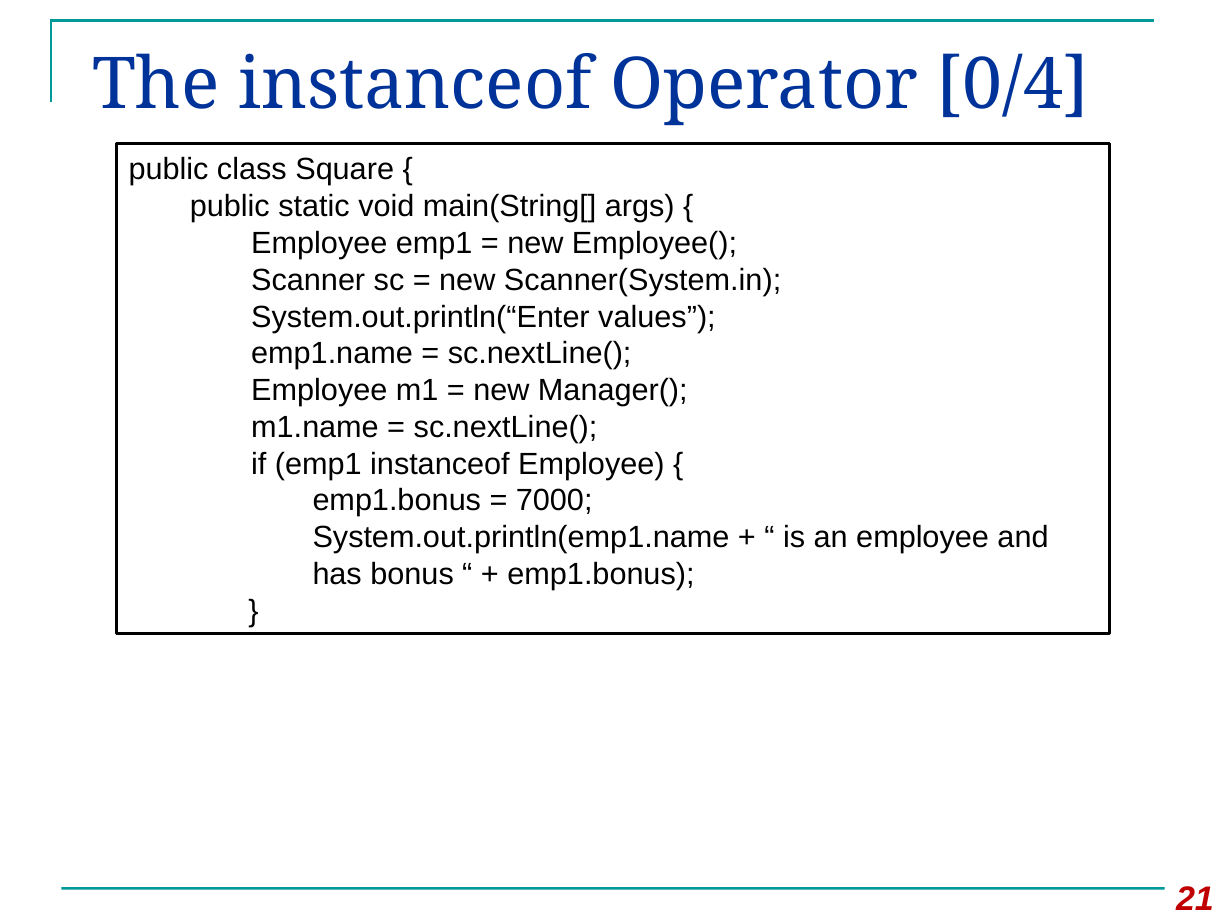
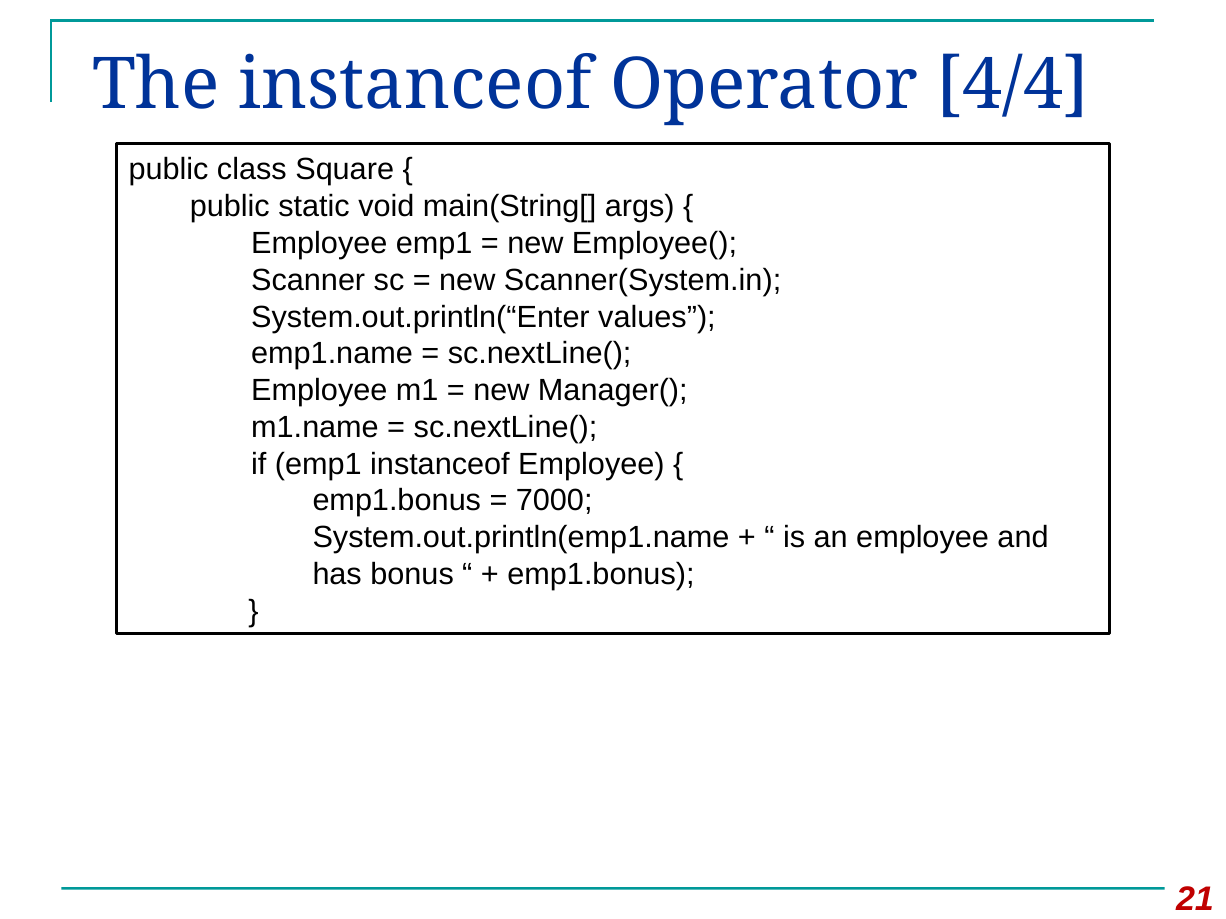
0/4: 0/4 -> 4/4 (1013, 85)
